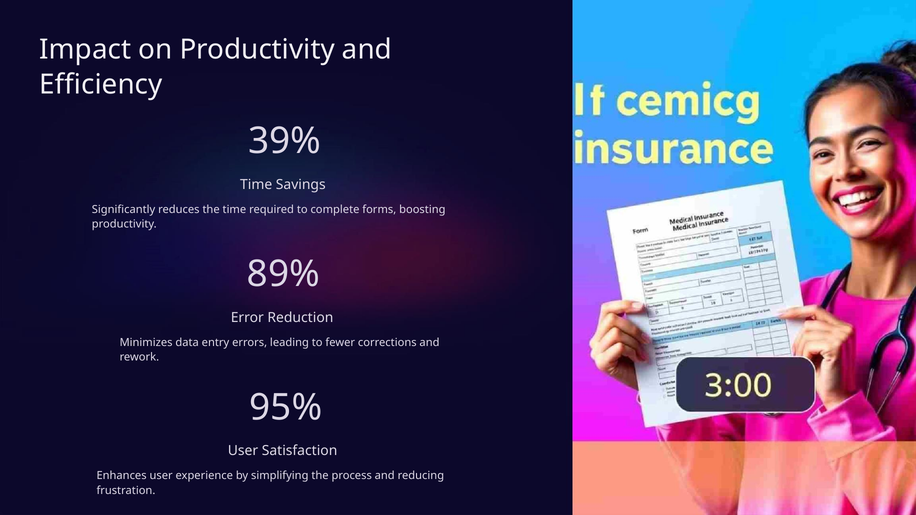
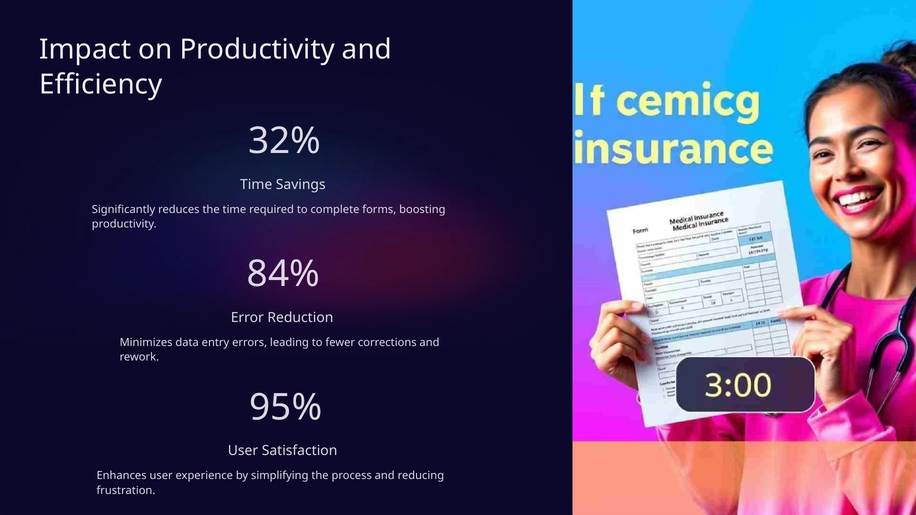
39%: 39% -> 32% (285, 141)
89%: 89% -> 84% (283, 274)
